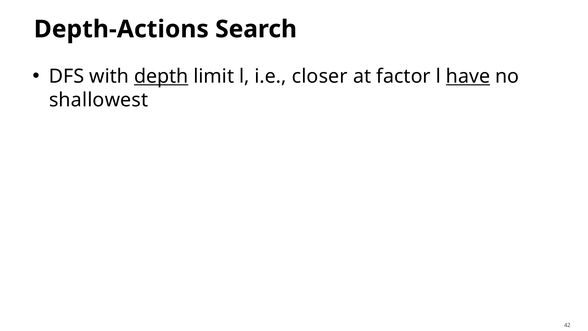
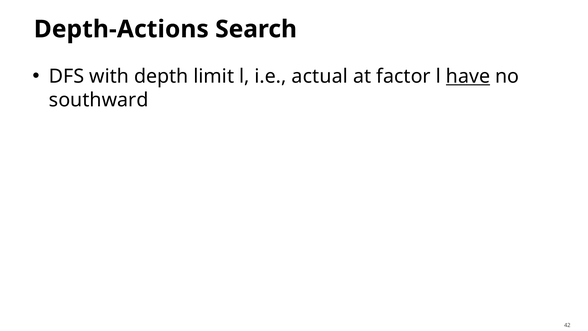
depth underline: present -> none (161, 76)
closer: closer -> actual (320, 76)
shallowest: shallowest -> southward (99, 100)
